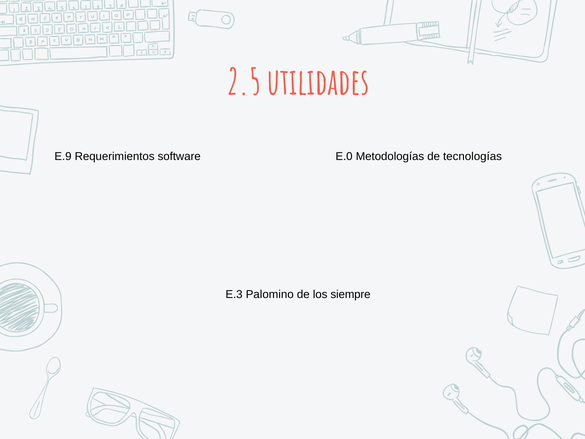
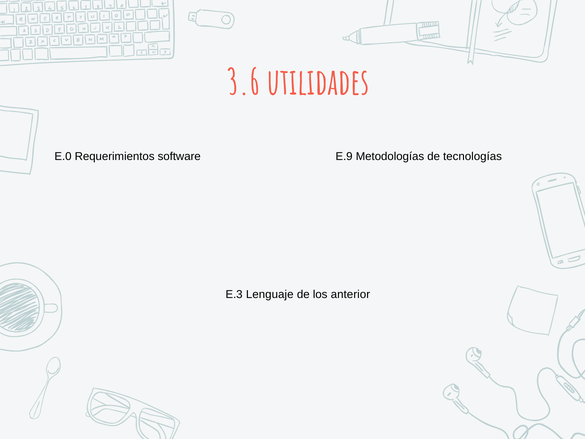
2.5: 2.5 -> 3.6 (243, 83)
E.9: E.9 -> E.0 (63, 156)
E.0: E.0 -> E.9 (344, 156)
Palomino: Palomino -> Lenguaje (270, 294)
siempre: siempre -> anterior (350, 294)
